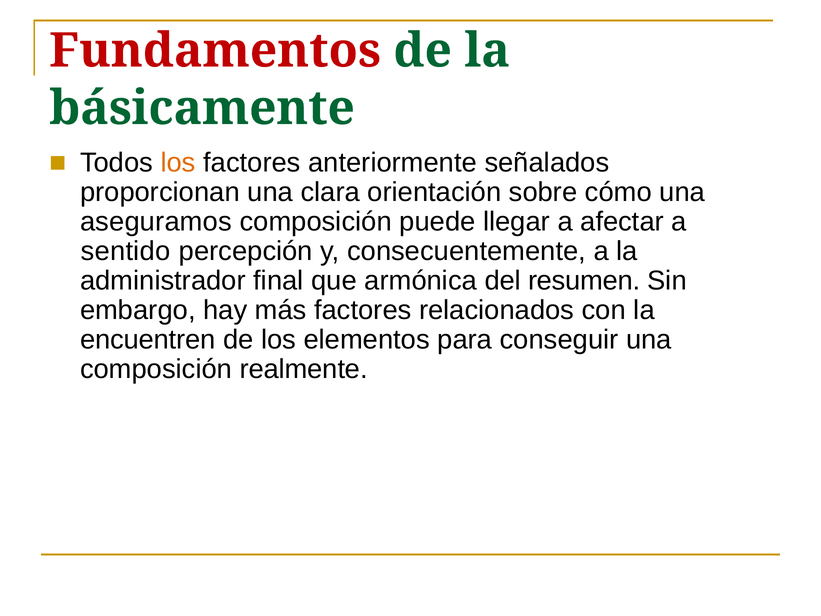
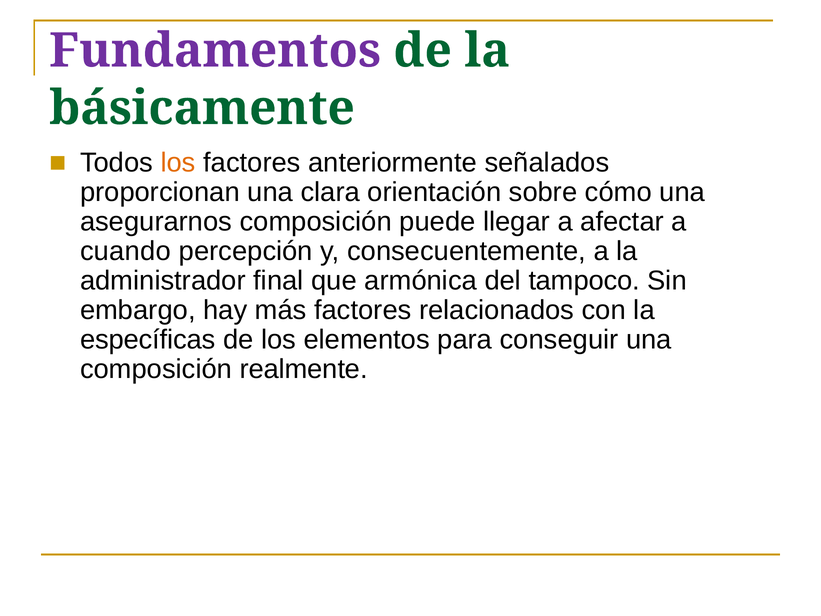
Fundamentos colour: red -> purple (215, 51)
aseguramos: aseguramos -> asegurarnos (156, 221)
sentido: sentido -> cuando (126, 251)
resumen: resumen -> tampoco (584, 281)
encuentren: encuentren -> específicas (148, 340)
